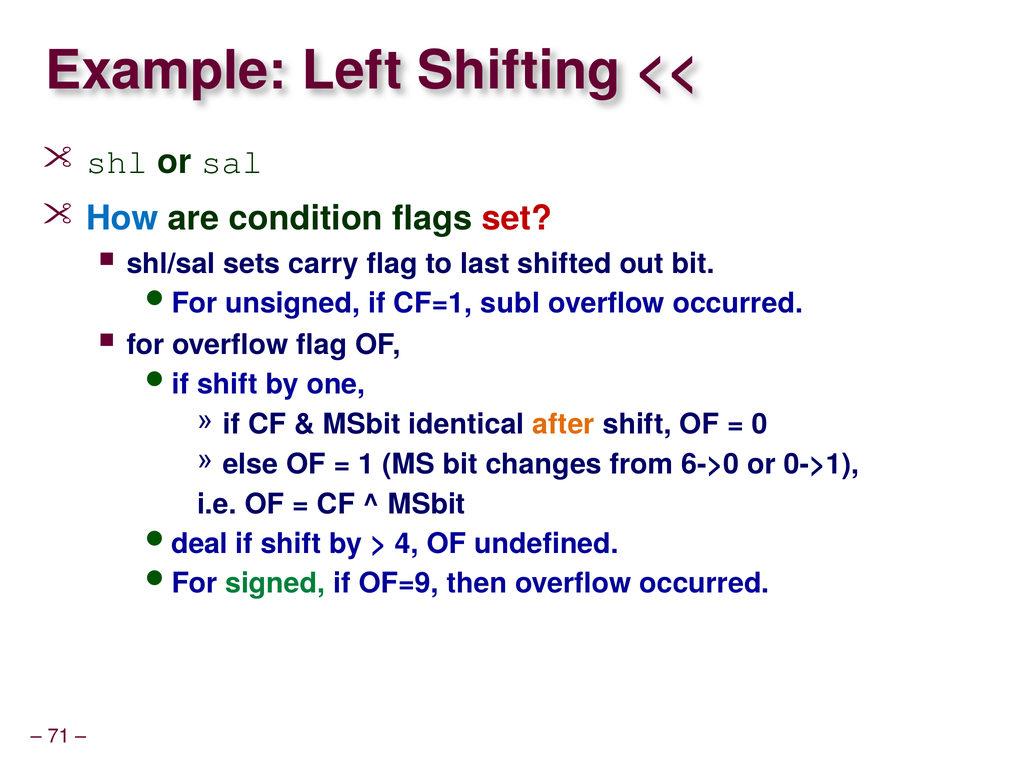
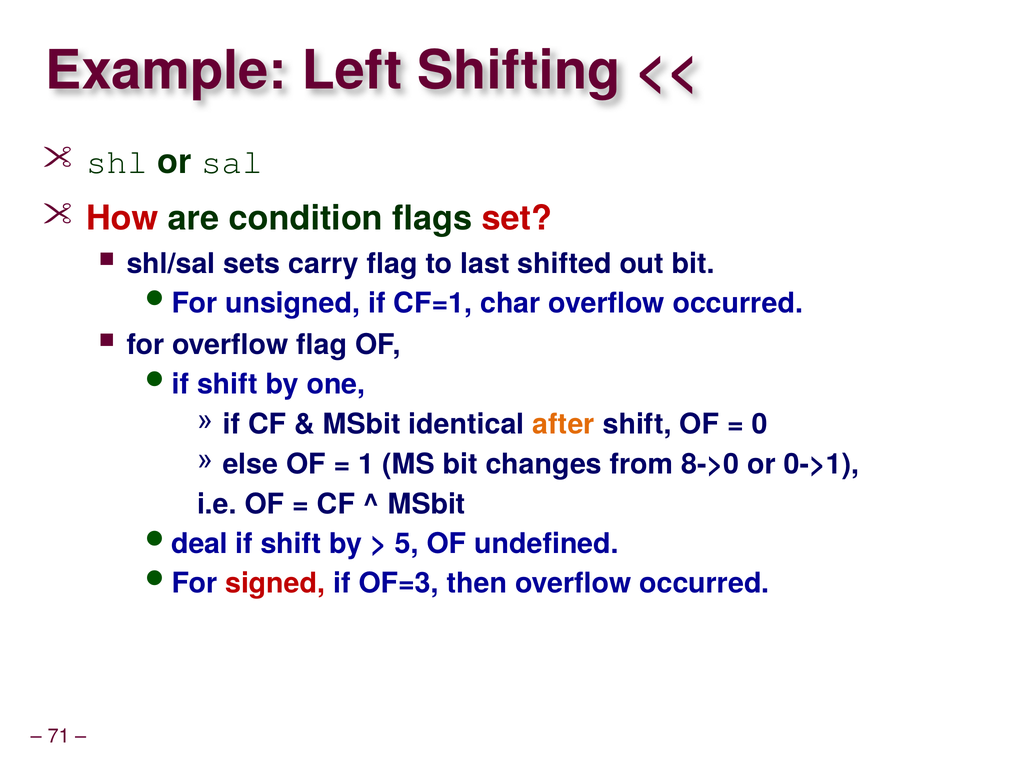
How colour: blue -> red (122, 218)
subl: subl -> char (510, 303)
6->0: 6->0 -> 8->0 (710, 464)
4: 4 -> 5 (407, 544)
signed colour: green -> red (275, 583)
OF=9: OF=9 -> OF=3 (399, 583)
